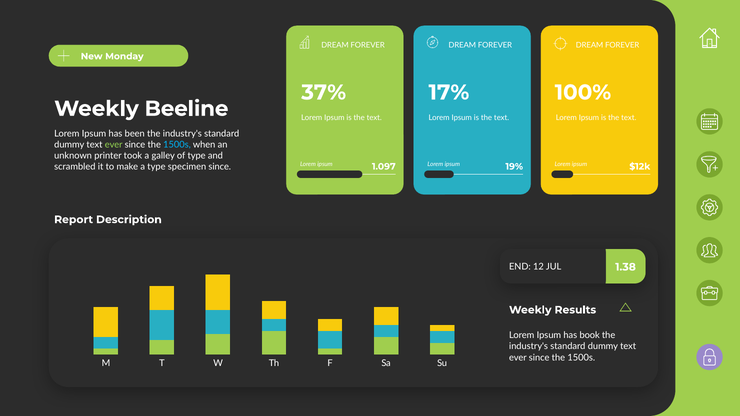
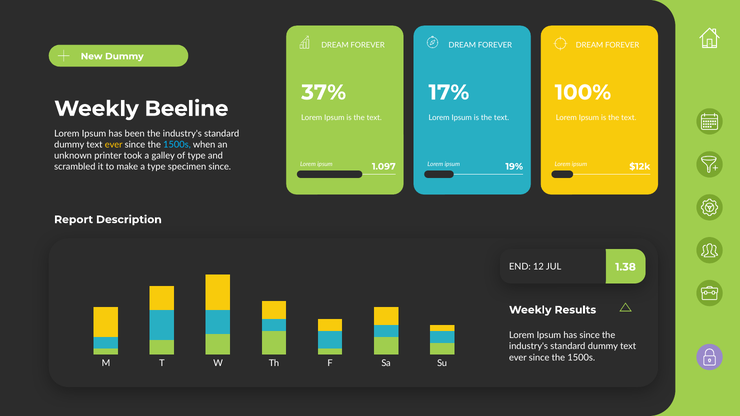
New Monday: Monday -> Dummy (124, 56)
ever colour: light green -> yellow (114, 145)
has book: book -> since (590, 335)
